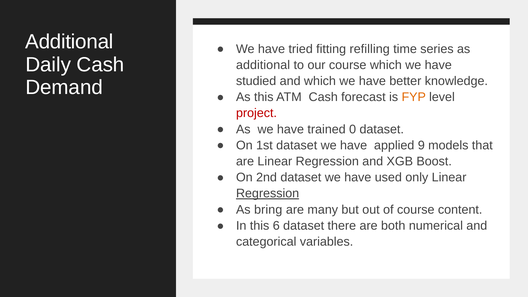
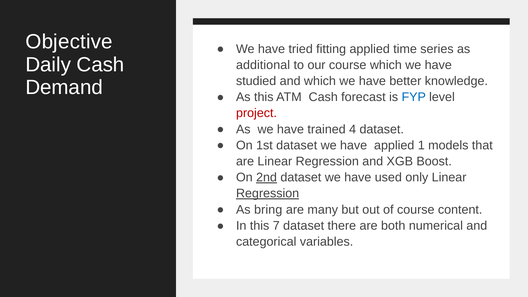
Additional: Additional -> Objective (69, 42)
fitting refilling: refilling -> applied (370, 49)
FYP colour: orange -> blue (414, 97)
0: 0 -> 4 (353, 129)
9: 9 -> 1 (421, 145)
2nd underline: none -> present (267, 177)
6: 6 -> 7 (276, 226)
